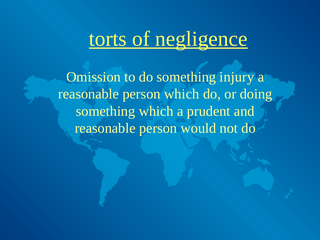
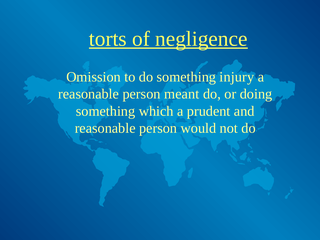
person which: which -> meant (182, 94)
